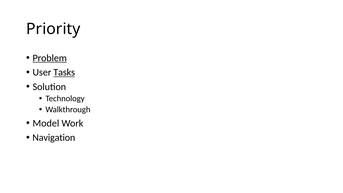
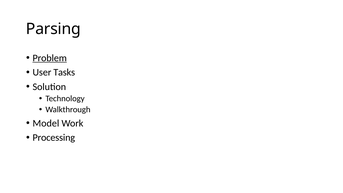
Priority: Priority -> Parsing (53, 29)
Tasks underline: present -> none (64, 72)
Navigation: Navigation -> Processing (54, 138)
